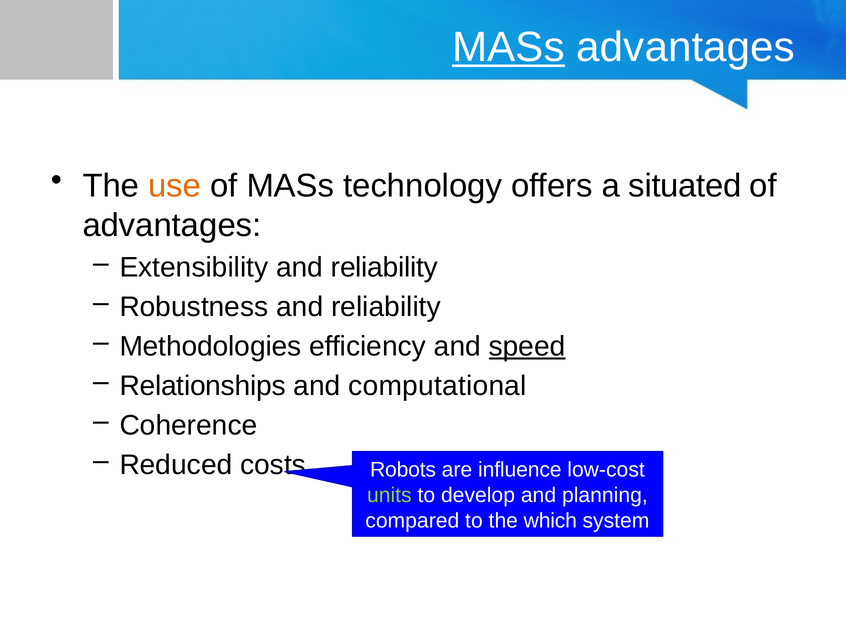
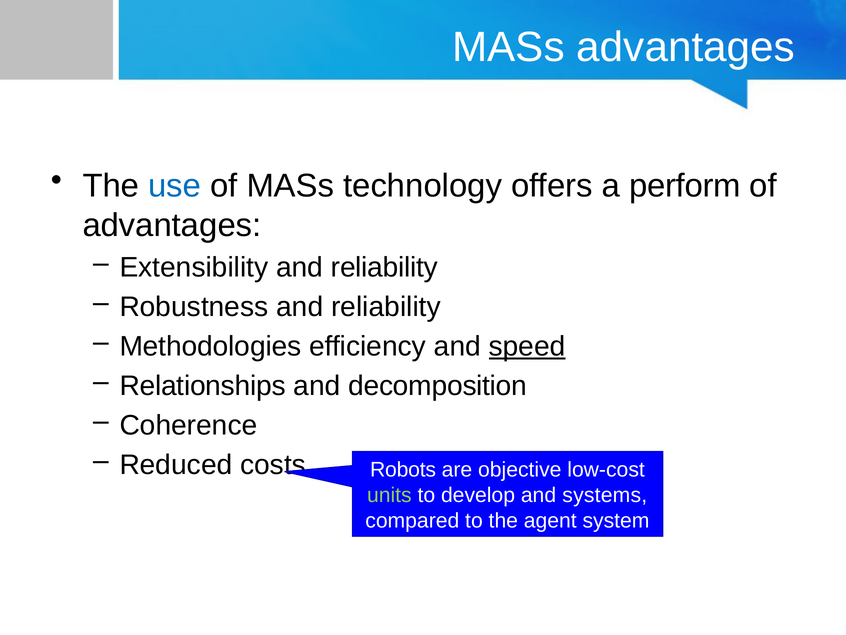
MASs underline: present -> none (508, 47)
use colour: orange -> blue (175, 186)
situated: situated -> perform (685, 186)
computational: computational -> decomposition (438, 386)
influence: influence -> objective (520, 470)
planning: planning -> systems (605, 495)
which: which -> agent (550, 520)
